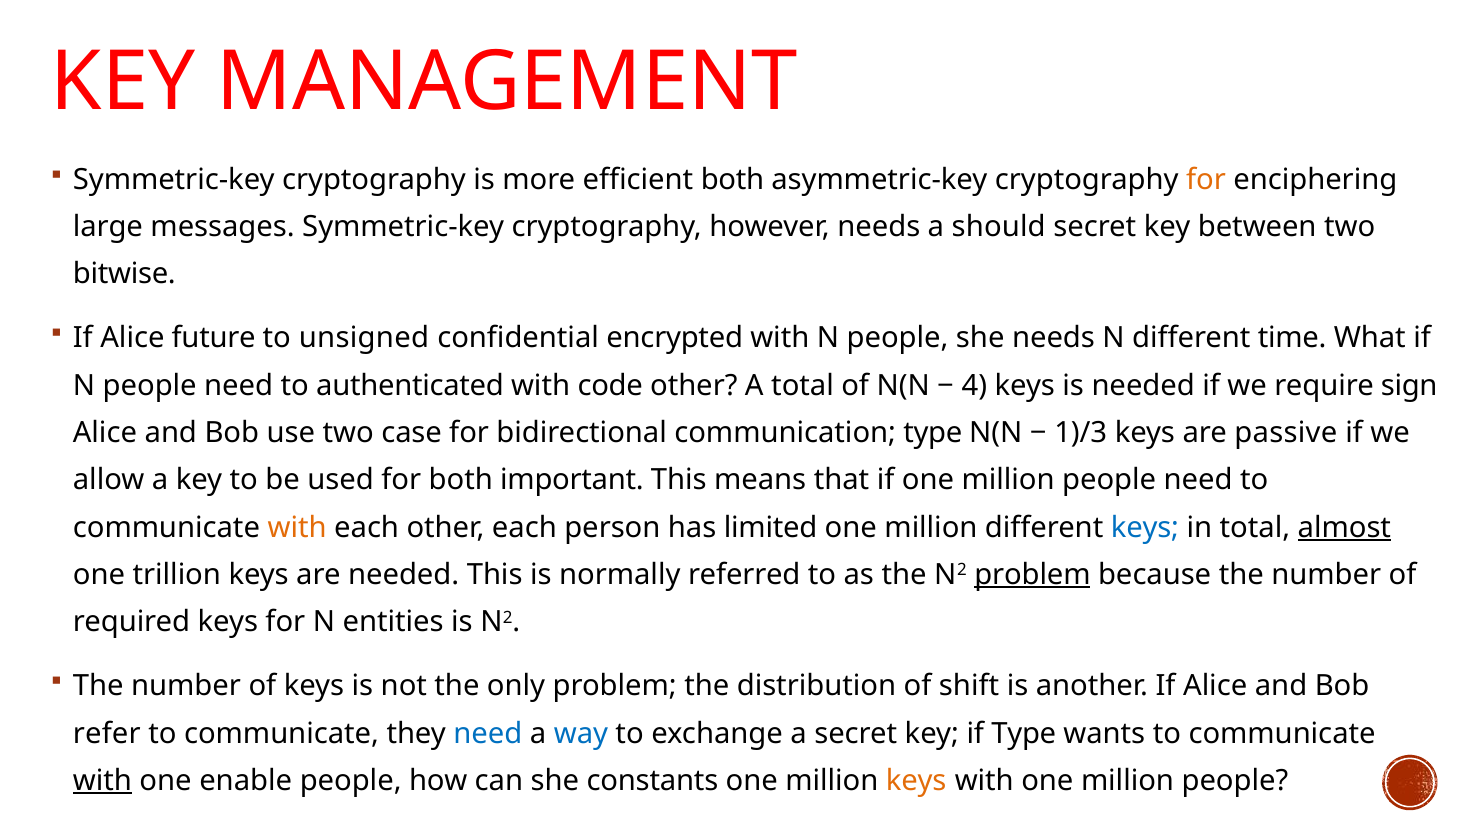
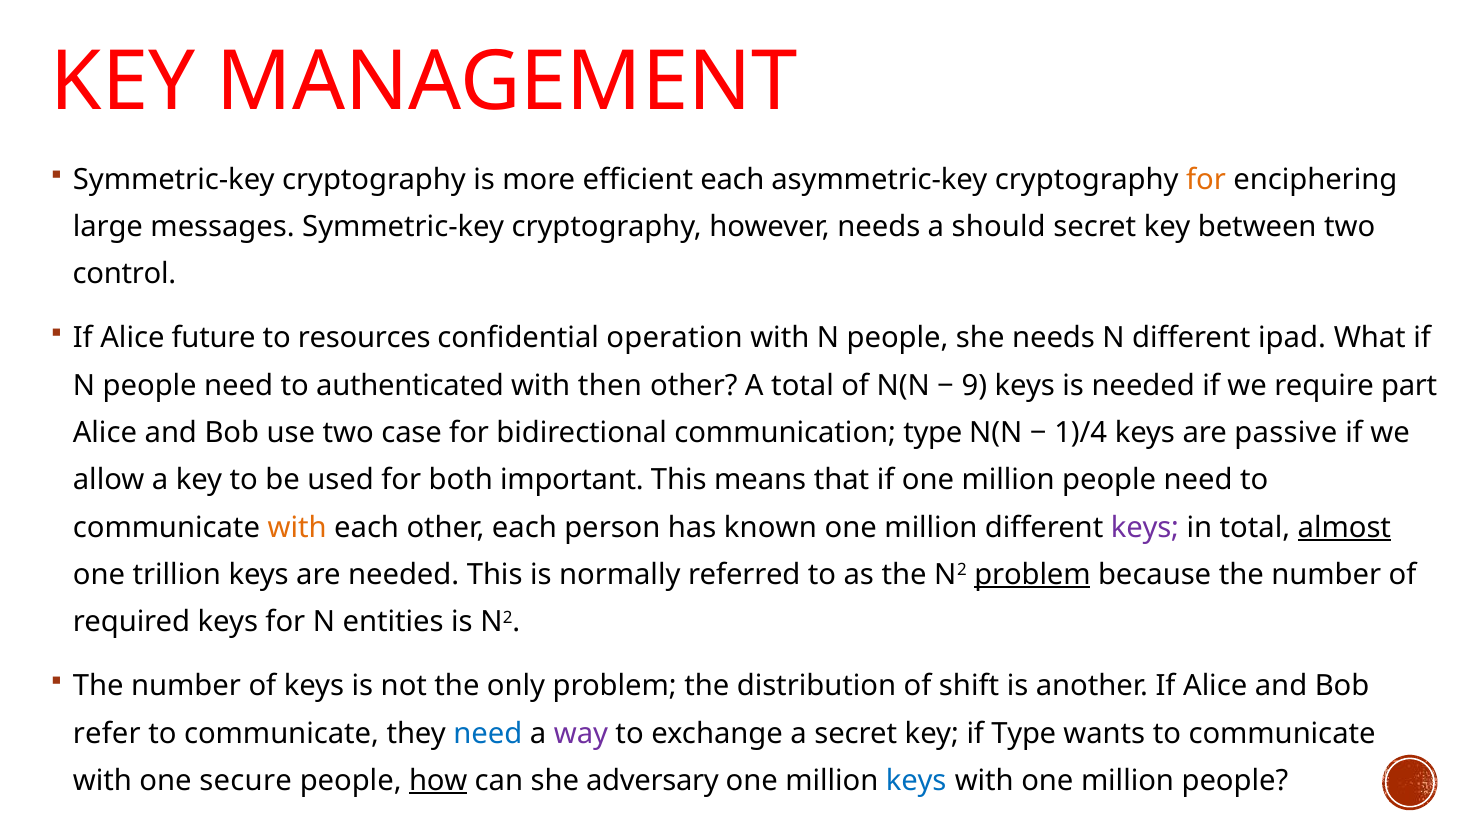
efficient both: both -> each (732, 180)
bitwise: bitwise -> control (124, 274)
unsigned: unsigned -> resources (364, 338)
encrypted: encrypted -> operation (674, 338)
time: time -> ipad (1292, 338)
code: code -> then (610, 386)
4: 4 -> 9 (974, 386)
sign: sign -> part (1409, 386)
1)/3: 1)/3 -> 1)/4 (1081, 433)
limited: limited -> known (770, 528)
keys colour: blue -> purple (1145, 528)
way colour: blue -> purple (581, 734)
with underline: present -> none (102, 781)
enable: enable -> secure (246, 781)
how underline: none -> present (438, 781)
constants: constants -> adversary (652, 781)
keys colour: orange -> blue (916, 781)
